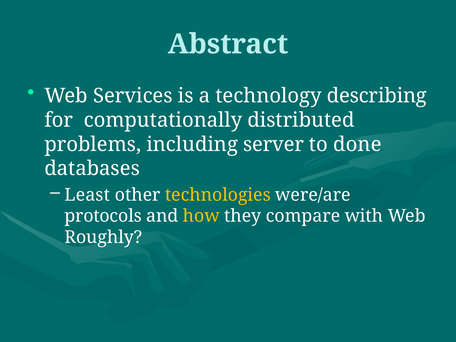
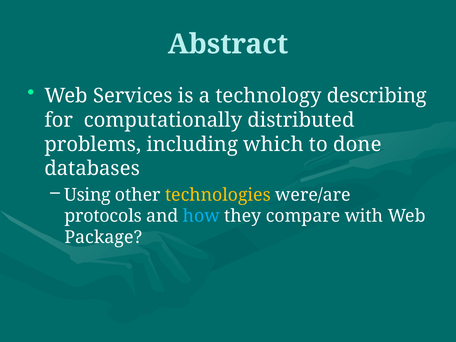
server: server -> which (273, 144)
Least: Least -> Using (87, 195)
how colour: yellow -> light blue (201, 216)
Roughly: Roughly -> Package (103, 237)
